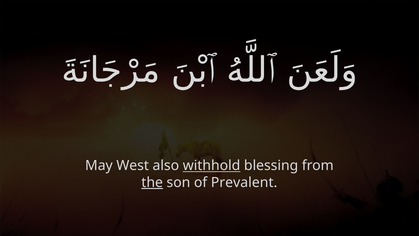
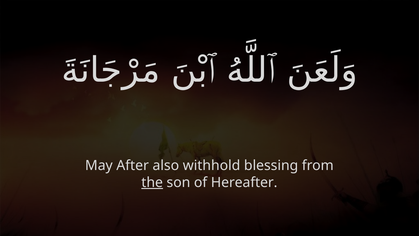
West: West -> After (133, 165)
withhold underline: present -> none (212, 165)
Prevalent: Prevalent -> Hereafter (244, 182)
